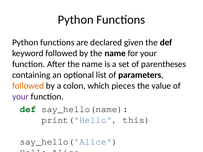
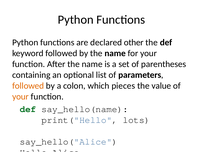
given: given -> other (134, 43)
your colour: purple -> orange (20, 97)
this: this -> lots (136, 120)
